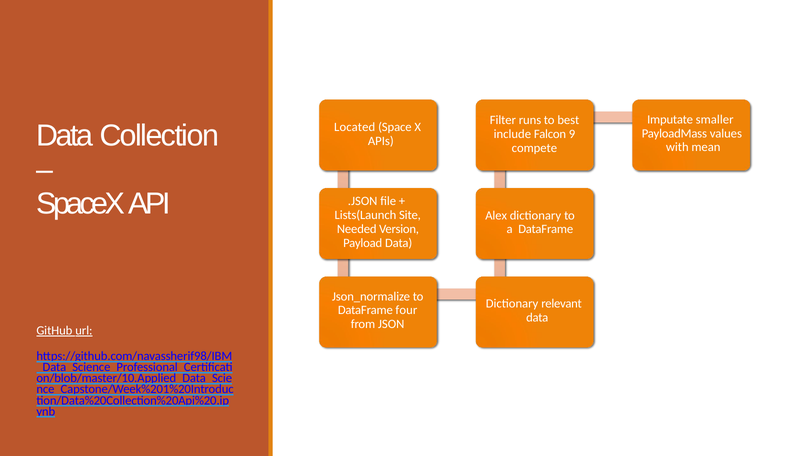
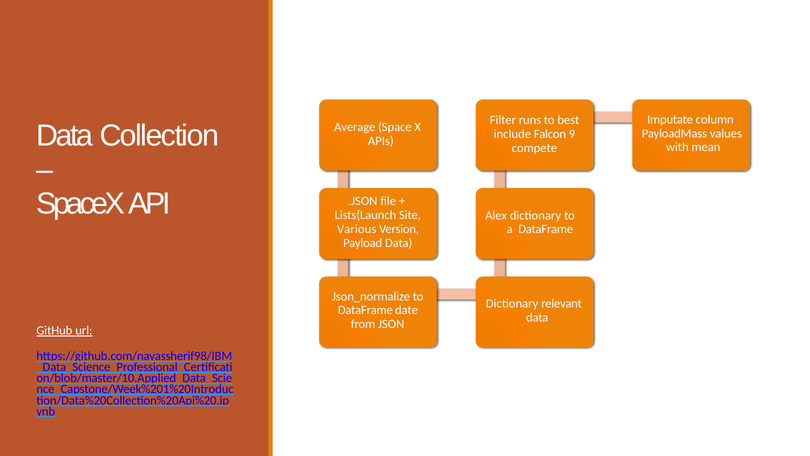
smaller: smaller -> column (715, 119)
Located: Located -> Average (355, 127)
Needed: Needed -> Various (357, 229)
four: four -> date (407, 310)
